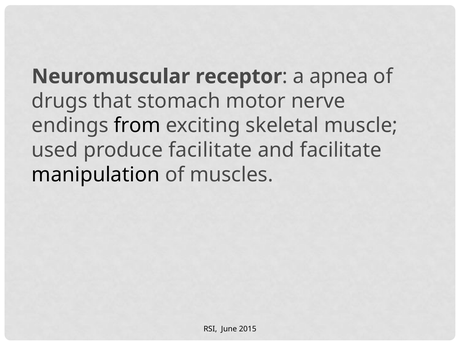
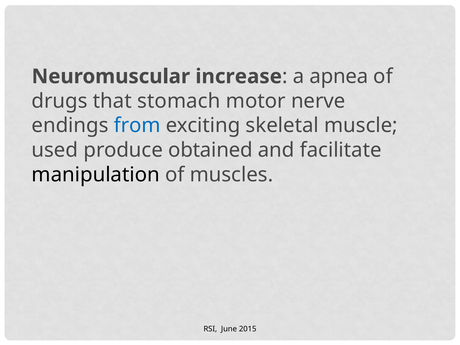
receptor: receptor -> increase (239, 76)
from colour: black -> blue (137, 126)
produce facilitate: facilitate -> obtained (210, 150)
